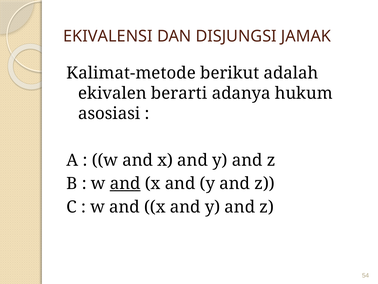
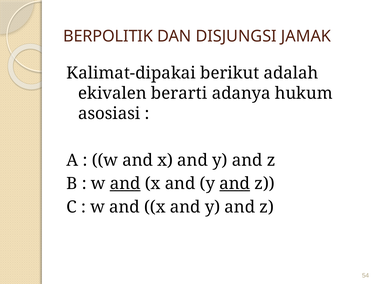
EKIVALENSI: EKIVALENSI -> BERPOLITIK (108, 36)
Kalimat-metode: Kalimat-metode -> Kalimat-dipakai (131, 73)
and underline: none -> present (235, 183)
